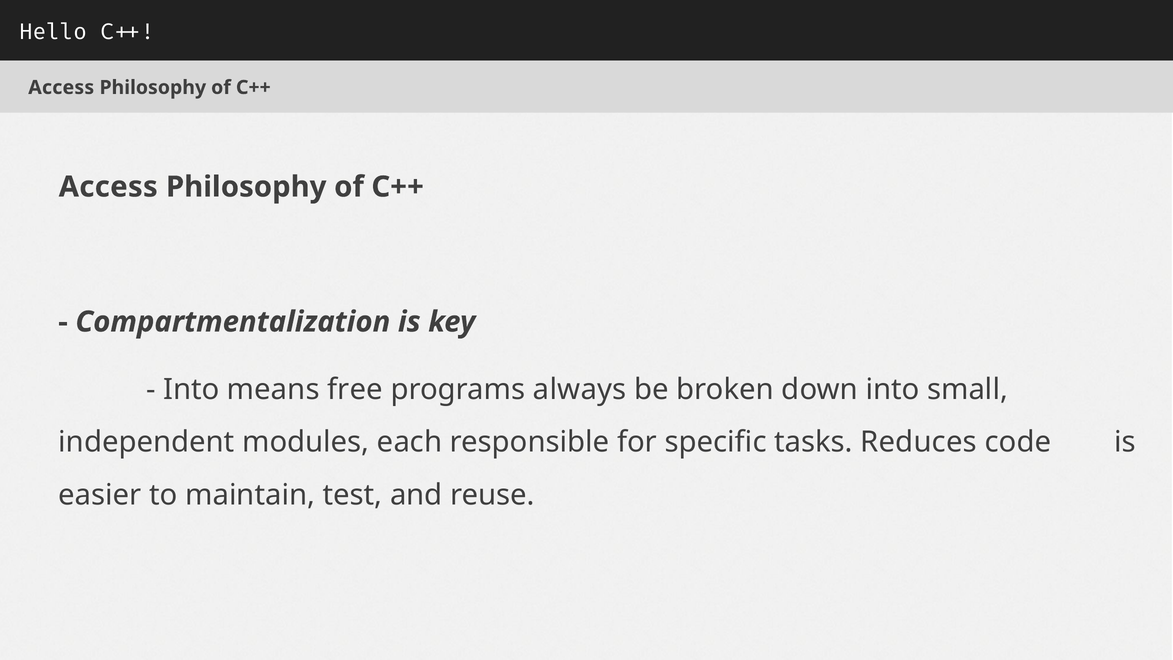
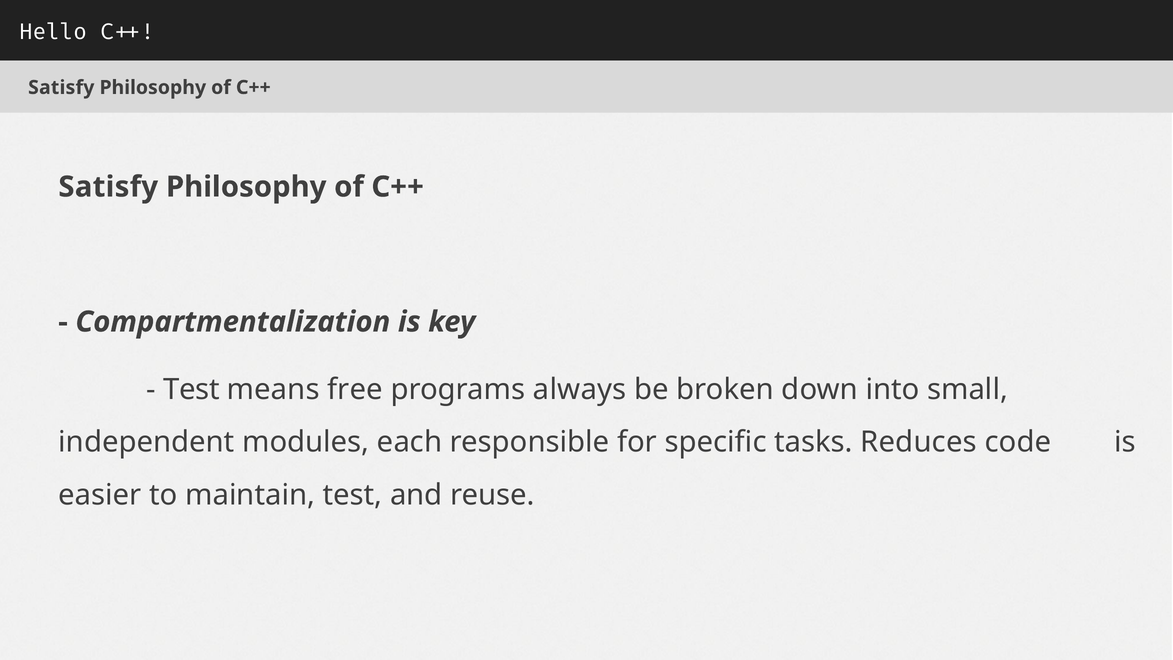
Access: Access -> Satisfy (61, 87)
Access: Access -> Satisfy (108, 187)
Into: Into -> Test (191, 389)
